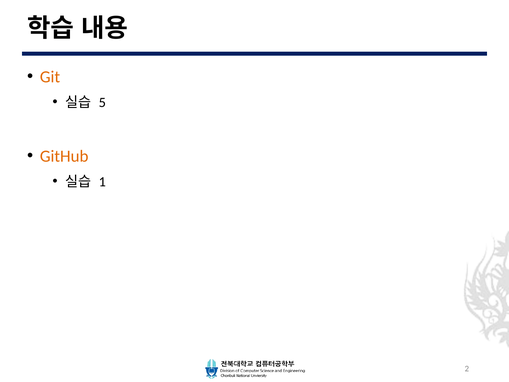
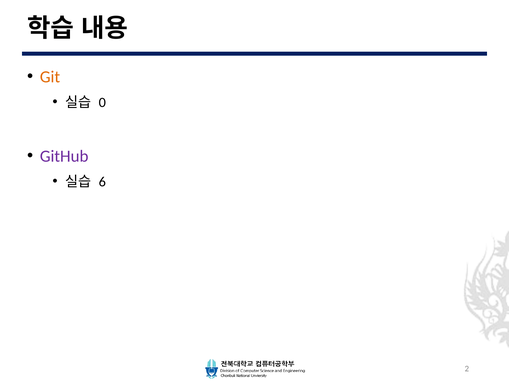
5: 5 -> 0 (102, 102)
GitHub colour: orange -> purple (64, 156)
1: 1 -> 6 (102, 182)
